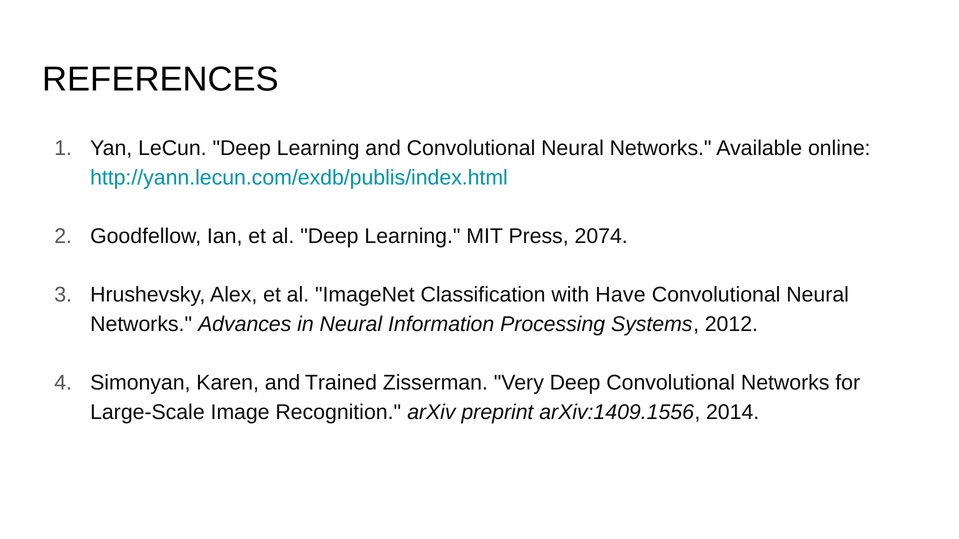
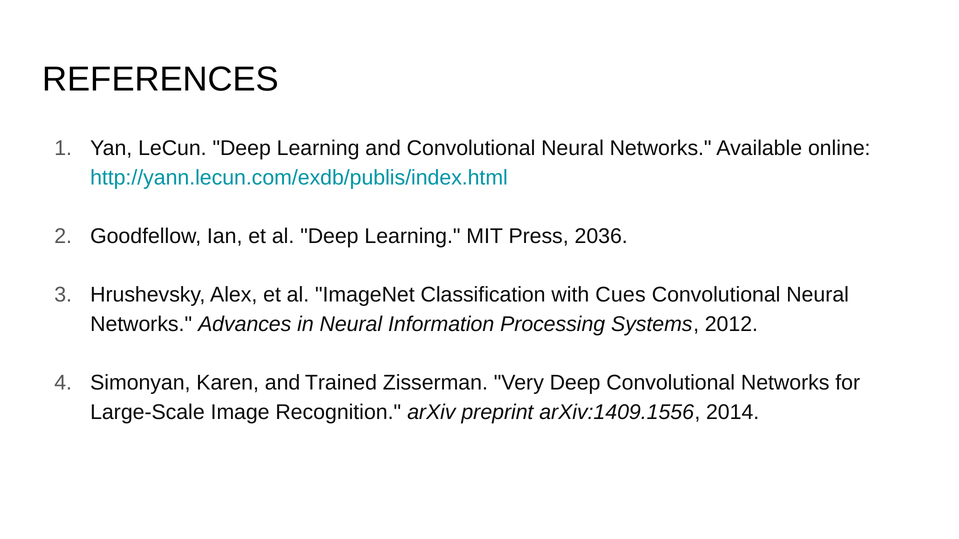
2074: 2074 -> 2036 (601, 236)
Have: Have -> Cues (620, 295)
